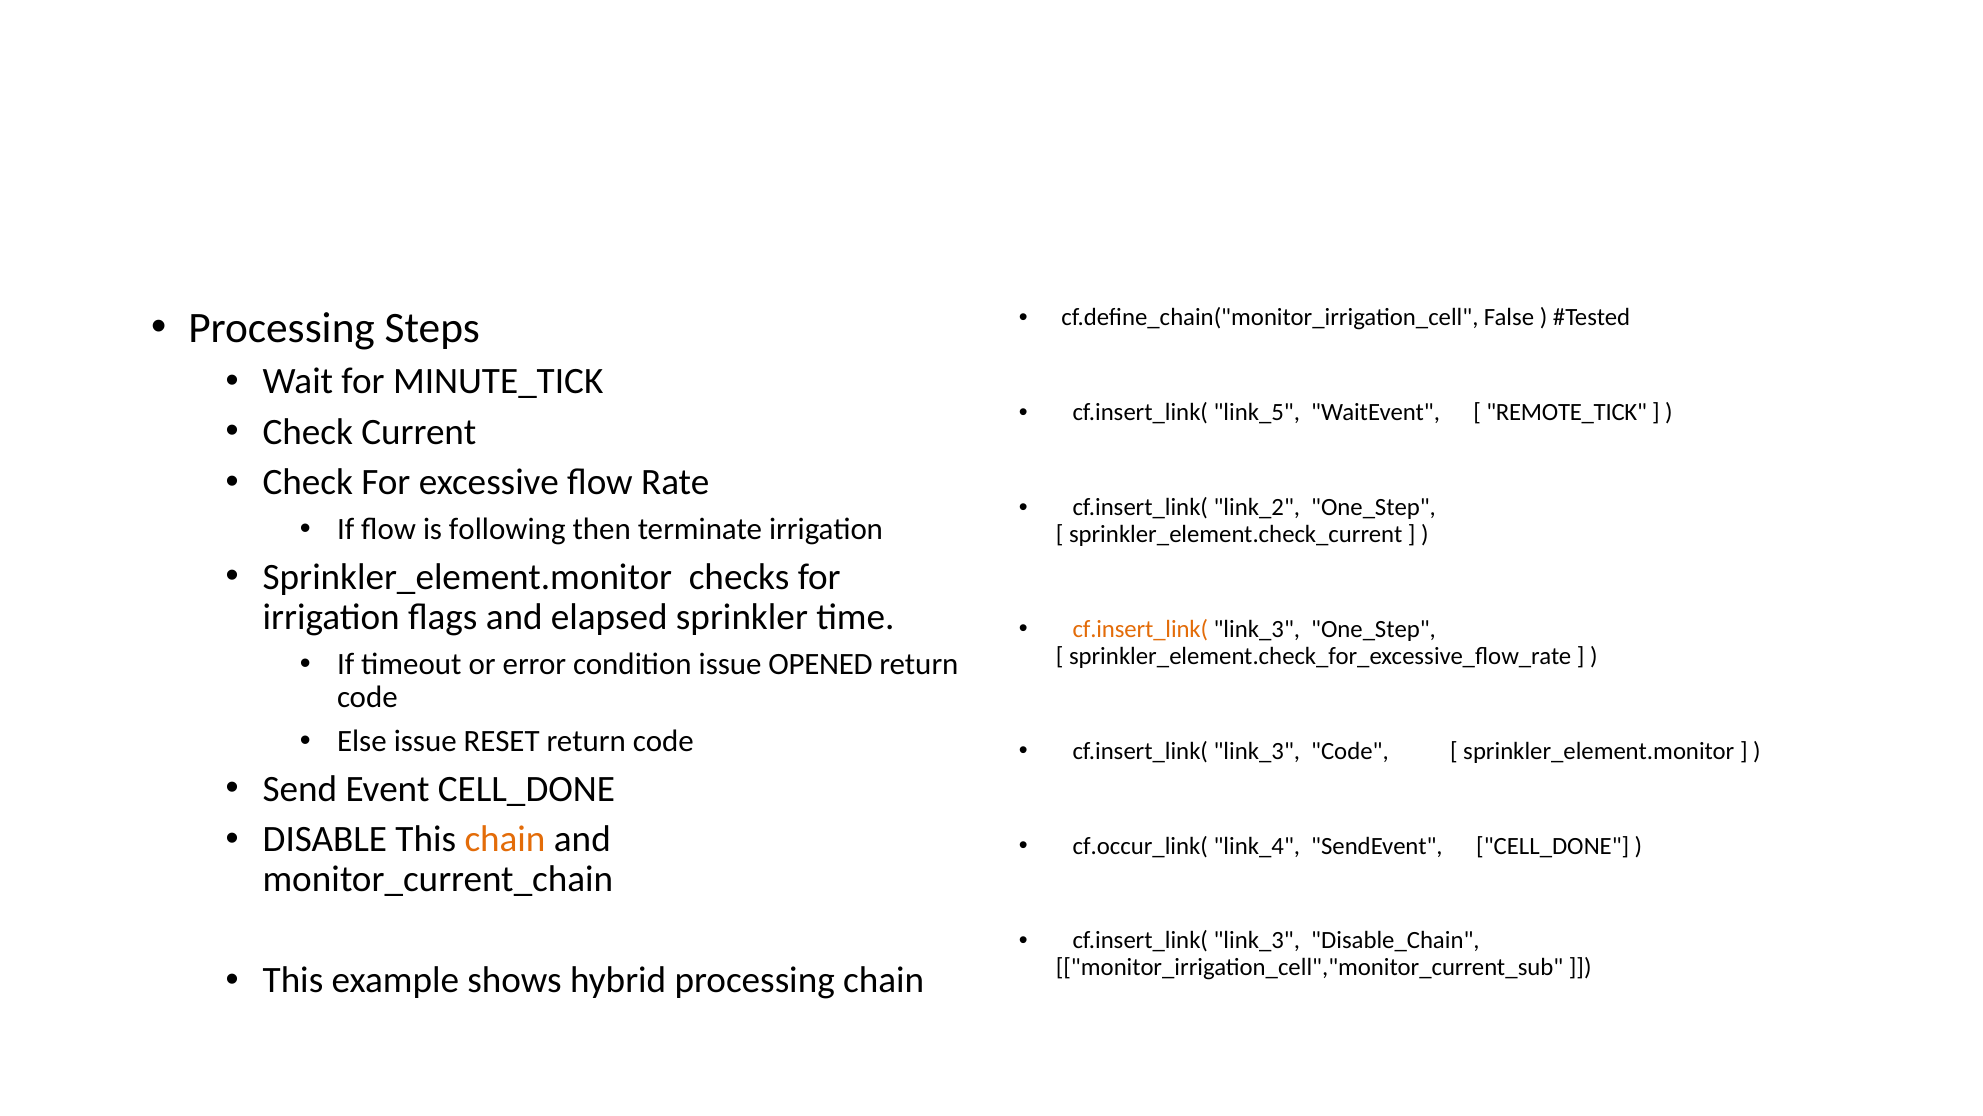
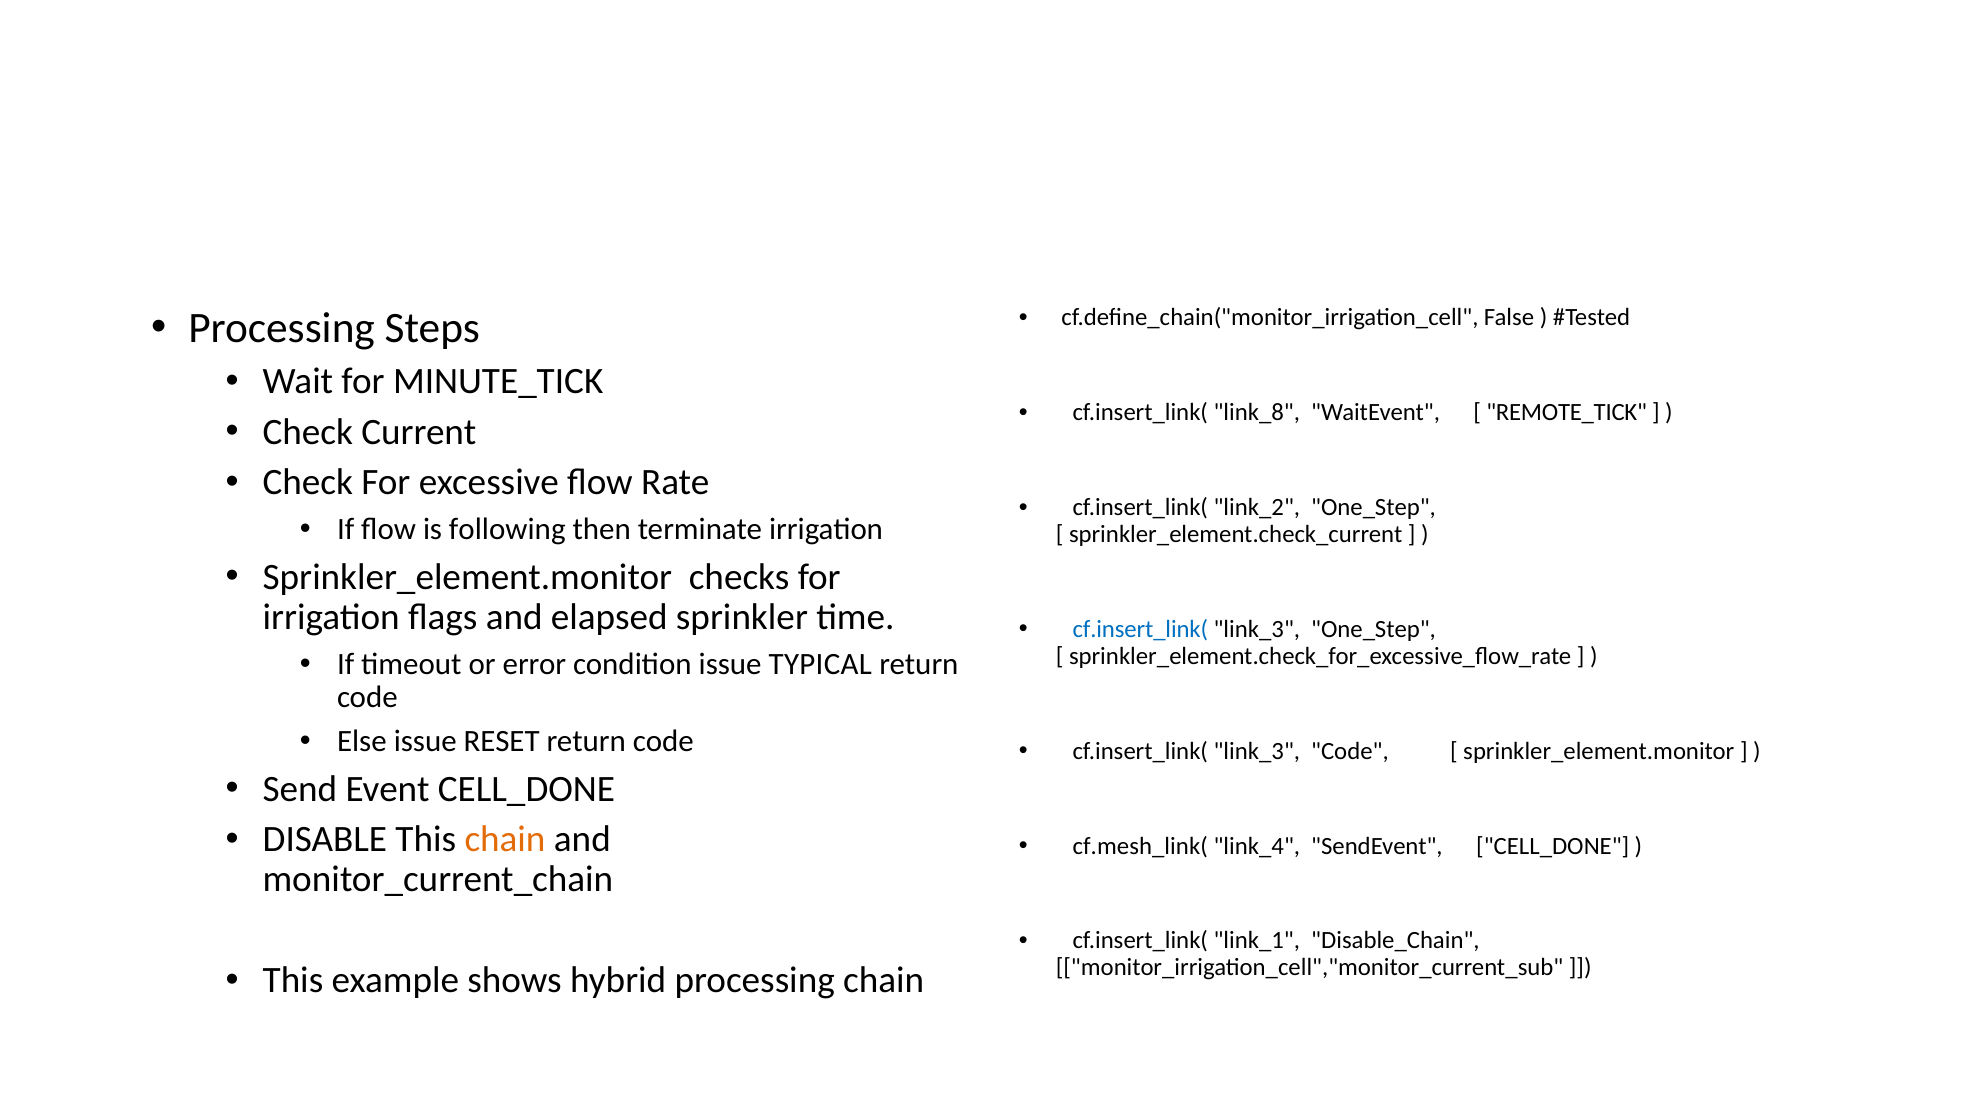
link_5: link_5 -> link_8 (1257, 412)
cf.insert_link( colour: orange -> blue (1140, 629)
OPENED: OPENED -> TYPICAL (820, 664)
cf.occur_link(: cf.occur_link( -> cf.mesh_link( (1140, 845)
link_3: link_3 -> link_1 (1257, 940)
